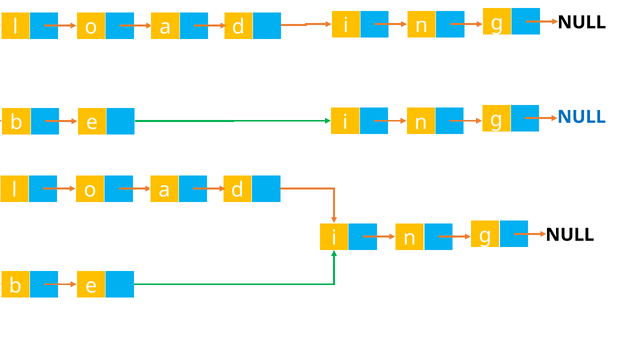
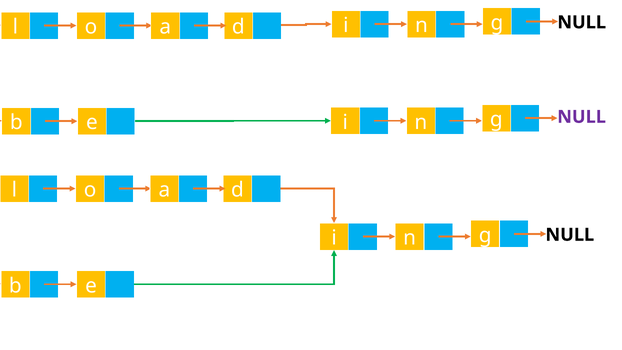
NULL colour: blue -> purple (582, 117)
